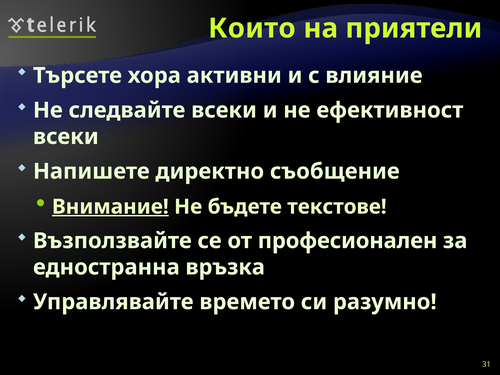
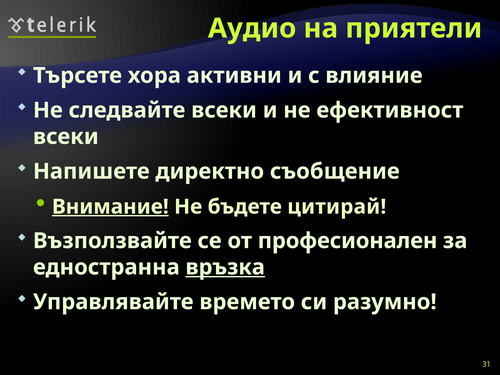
Които: Които -> Аудио (252, 28)
текстове: текстове -> цитирай (337, 207)
връзка underline: none -> present (225, 267)
